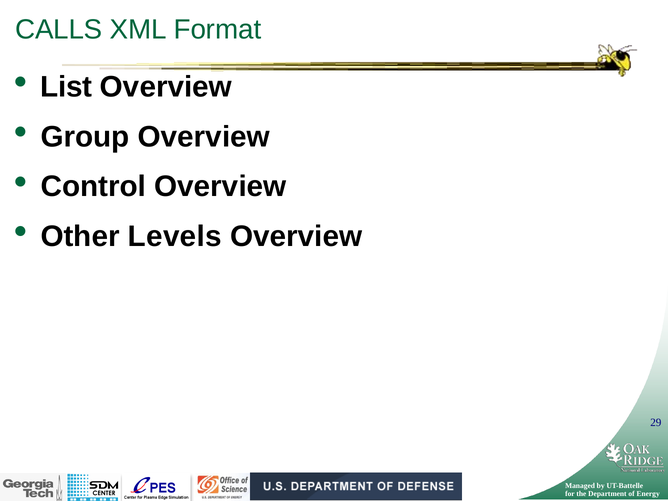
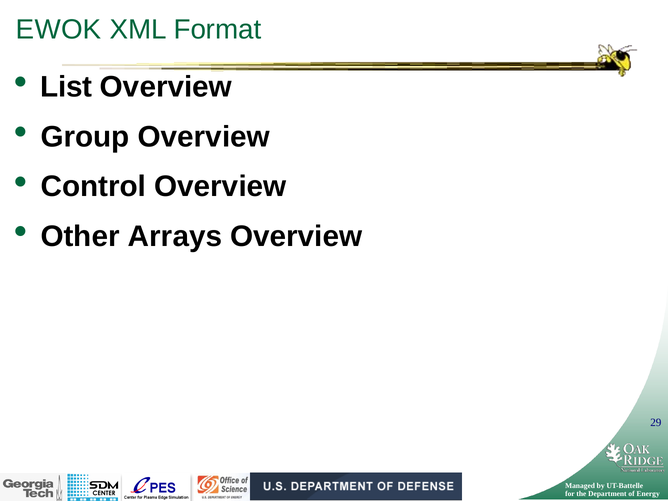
CALLS: CALLS -> EWOK (59, 30)
Levels: Levels -> Arrays (175, 236)
